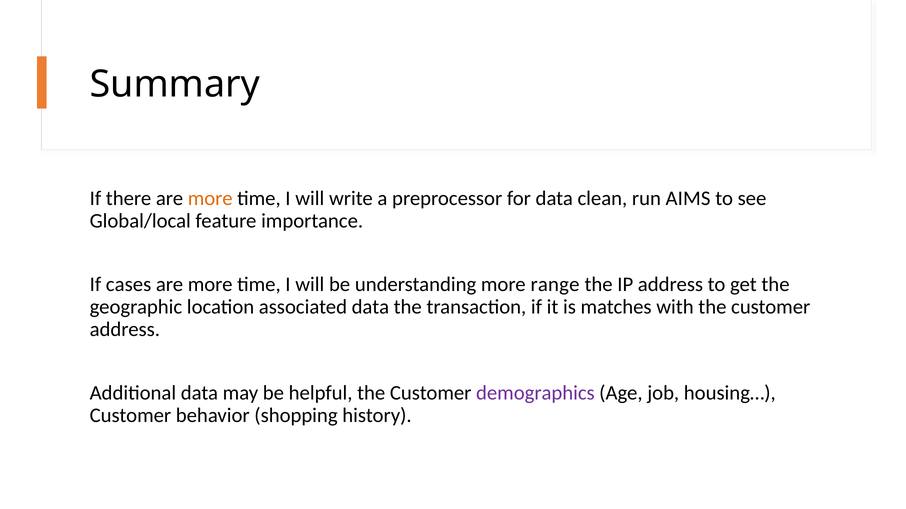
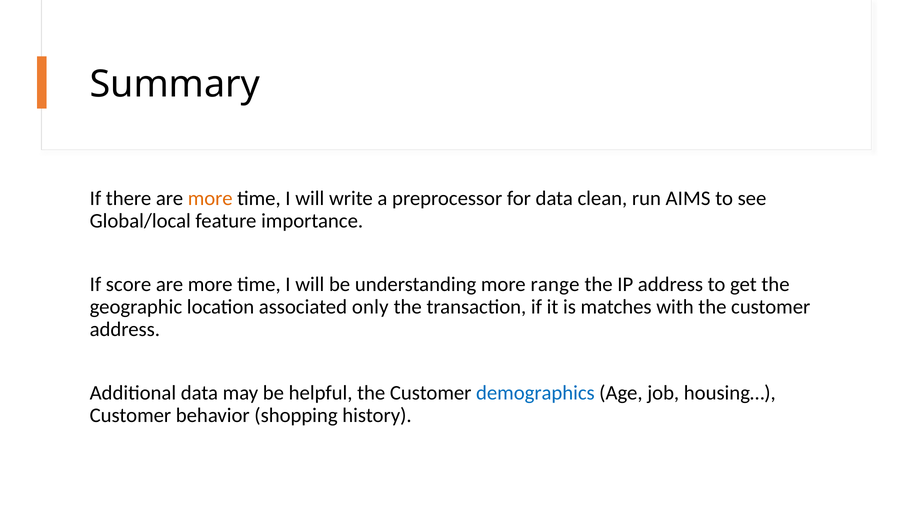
cases: cases -> score (129, 285)
associated data: data -> only (370, 307)
demographics colour: purple -> blue (535, 393)
